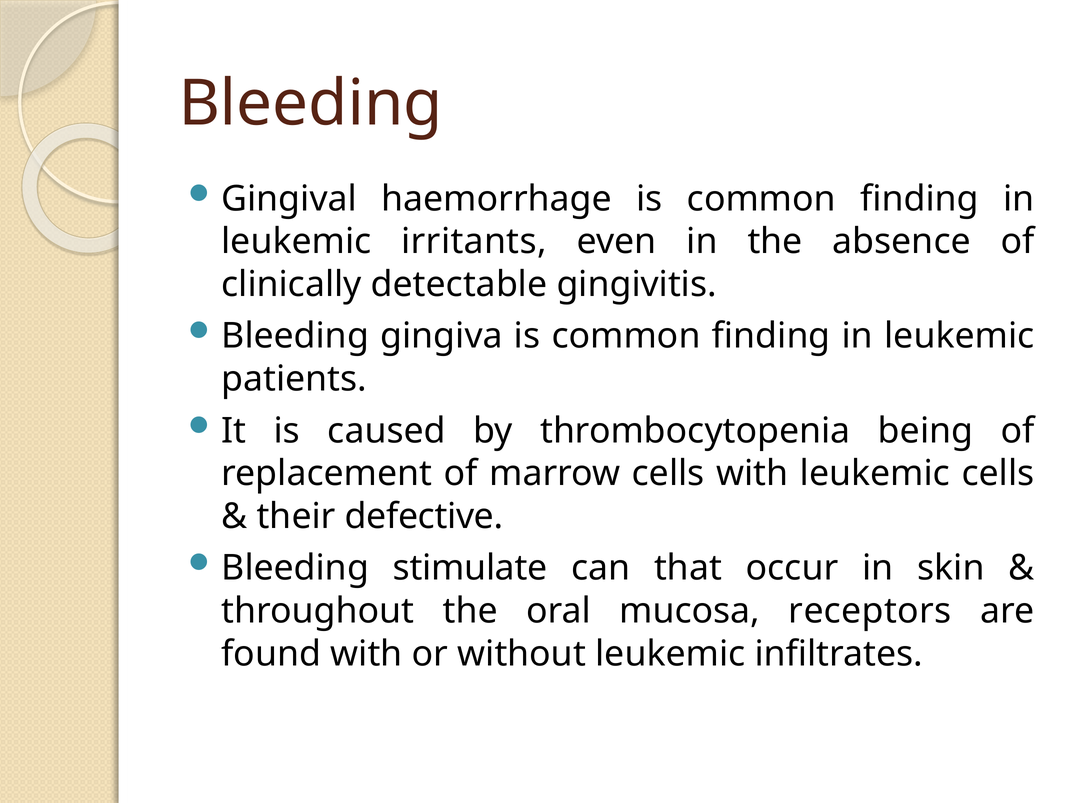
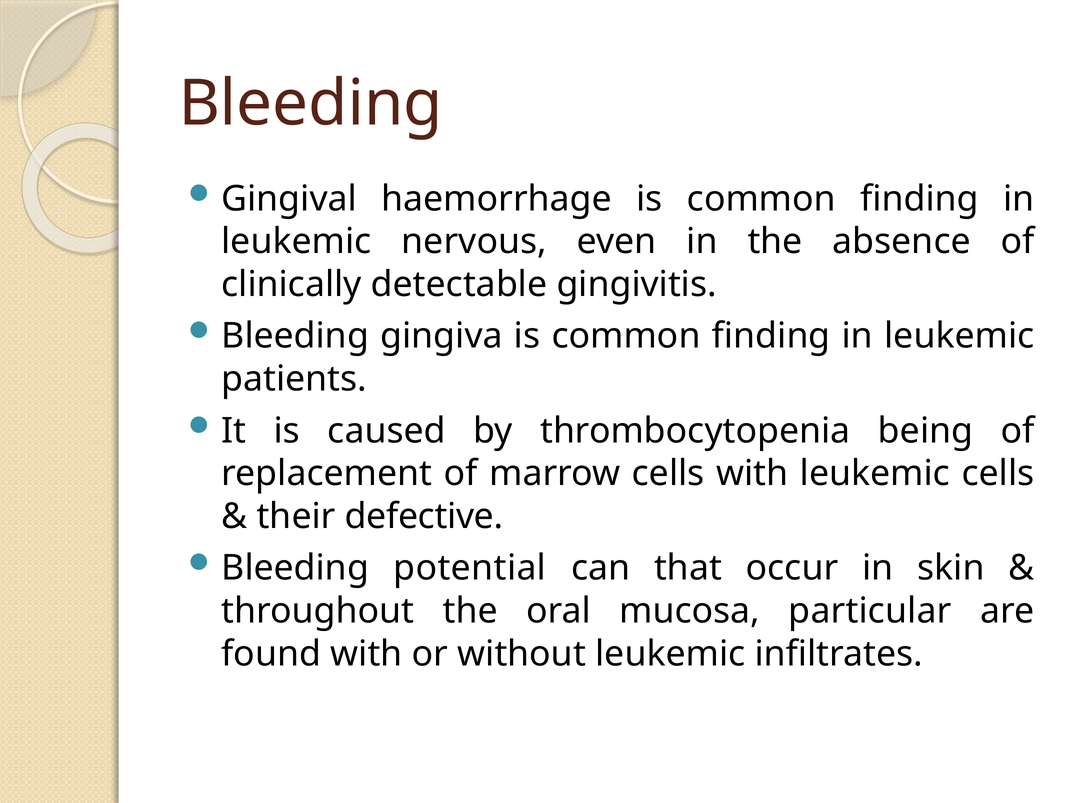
irritants: irritants -> nervous (474, 241)
stimulate: stimulate -> potential (470, 568)
receptors: receptors -> particular (870, 611)
